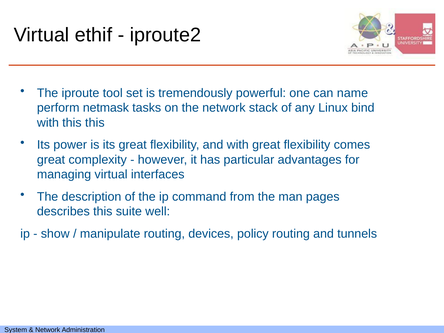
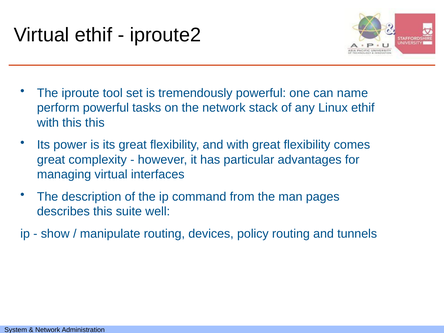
perform netmask: netmask -> powerful (106, 108)
Linux bind: bind -> ethif (363, 108)
